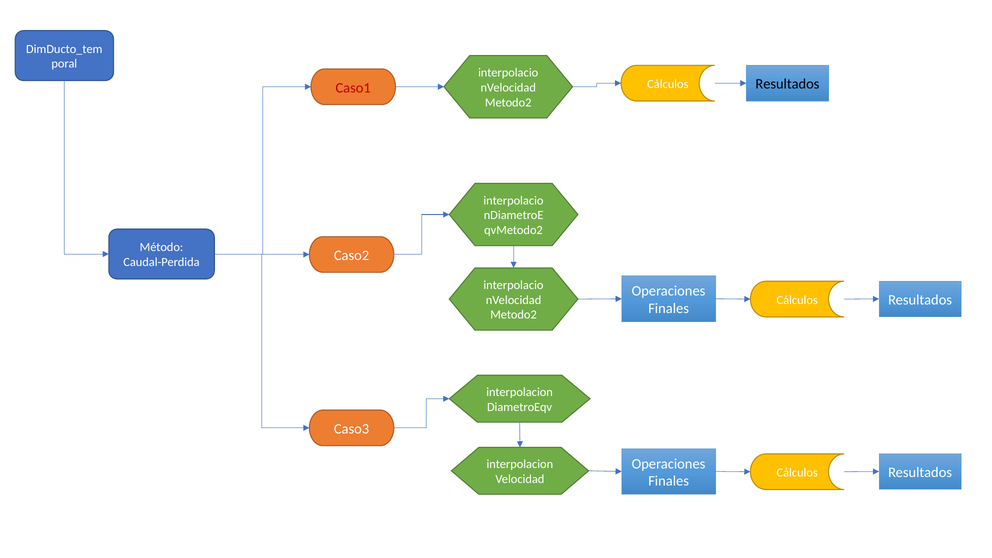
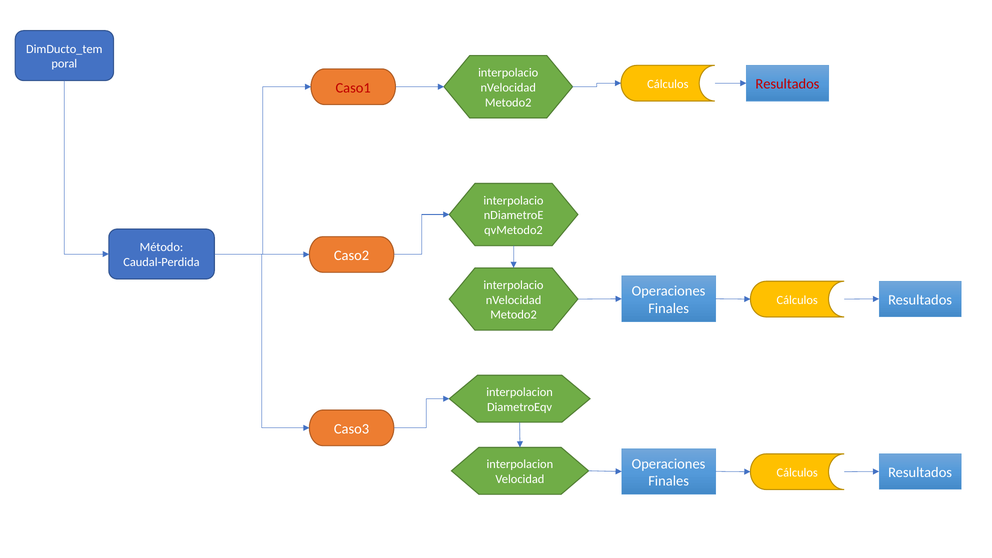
Resultados colour: black -> red (787, 84)
